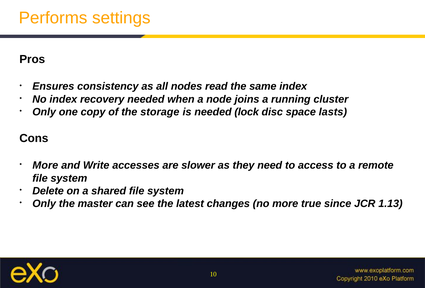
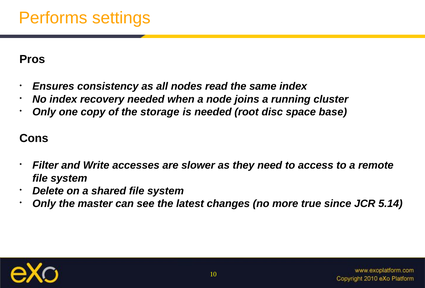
lock: lock -> root (247, 112)
lasts: lasts -> base (333, 112)
More: More -> Filter (45, 165)
1.13: 1.13 -> 5.14 (390, 204)
